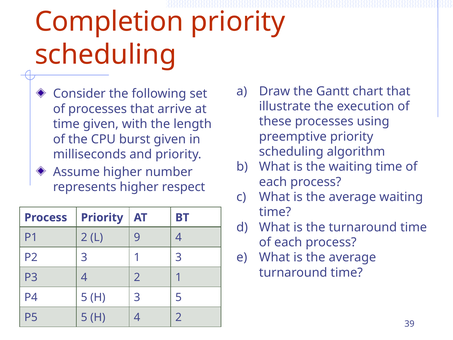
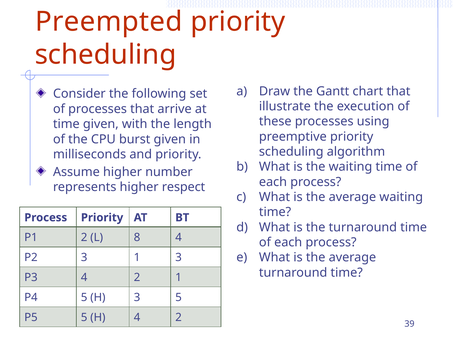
Completion: Completion -> Preempted (109, 22)
9: 9 -> 8 (137, 237)
